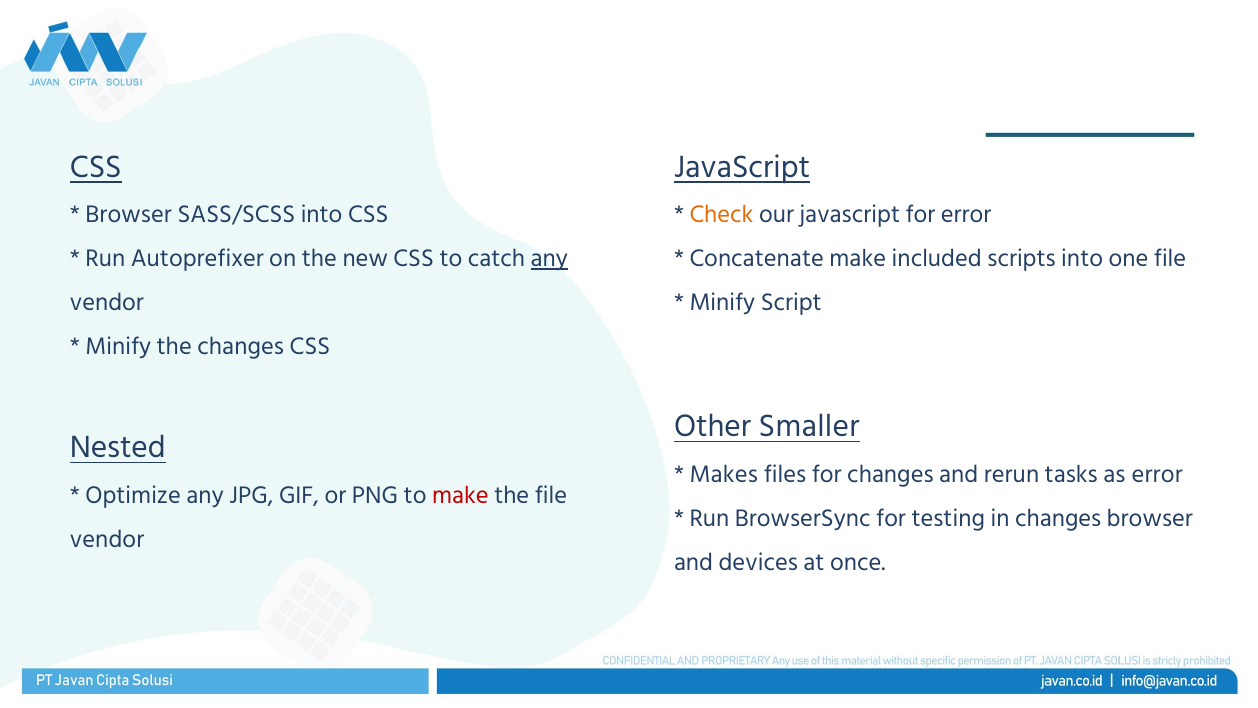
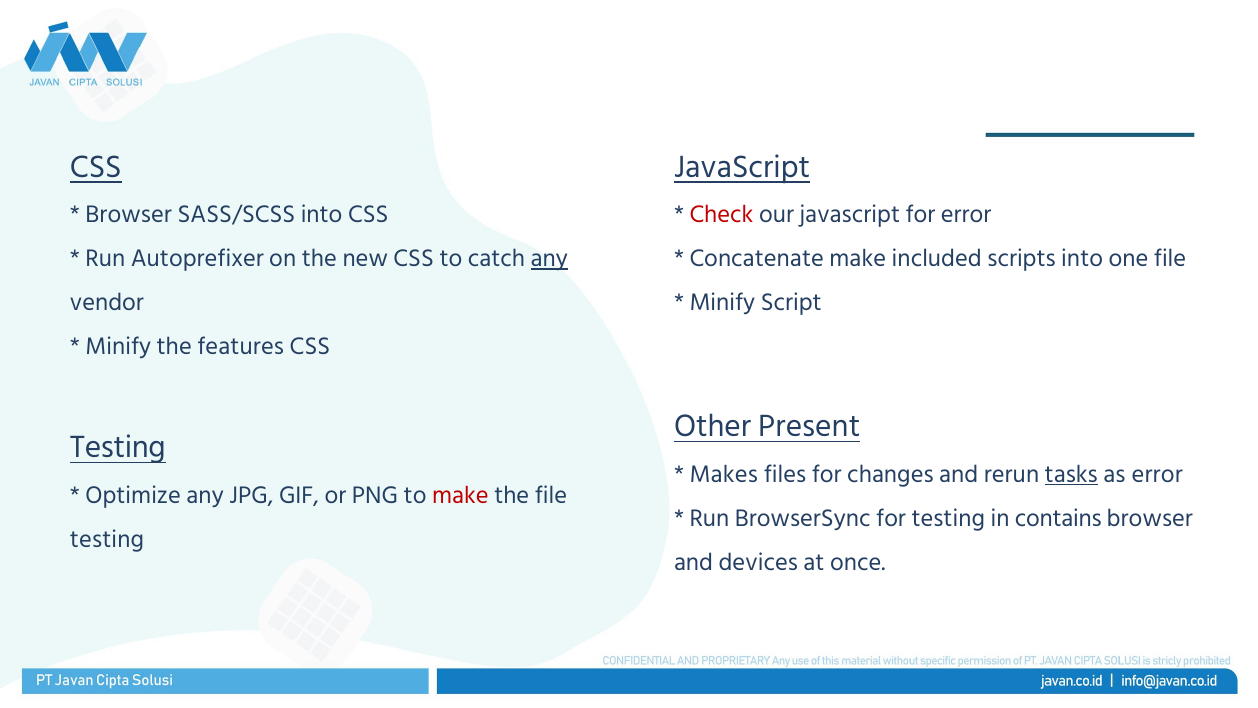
Check colour: orange -> red (721, 214)
the changes: changes -> features (241, 346)
Smaller: Smaller -> Present (809, 426)
Nested: Nested -> Testing (118, 447)
tasks underline: none -> present (1071, 474)
in changes: changes -> contains (1058, 518)
vendor: vendor -> testing (107, 539)
